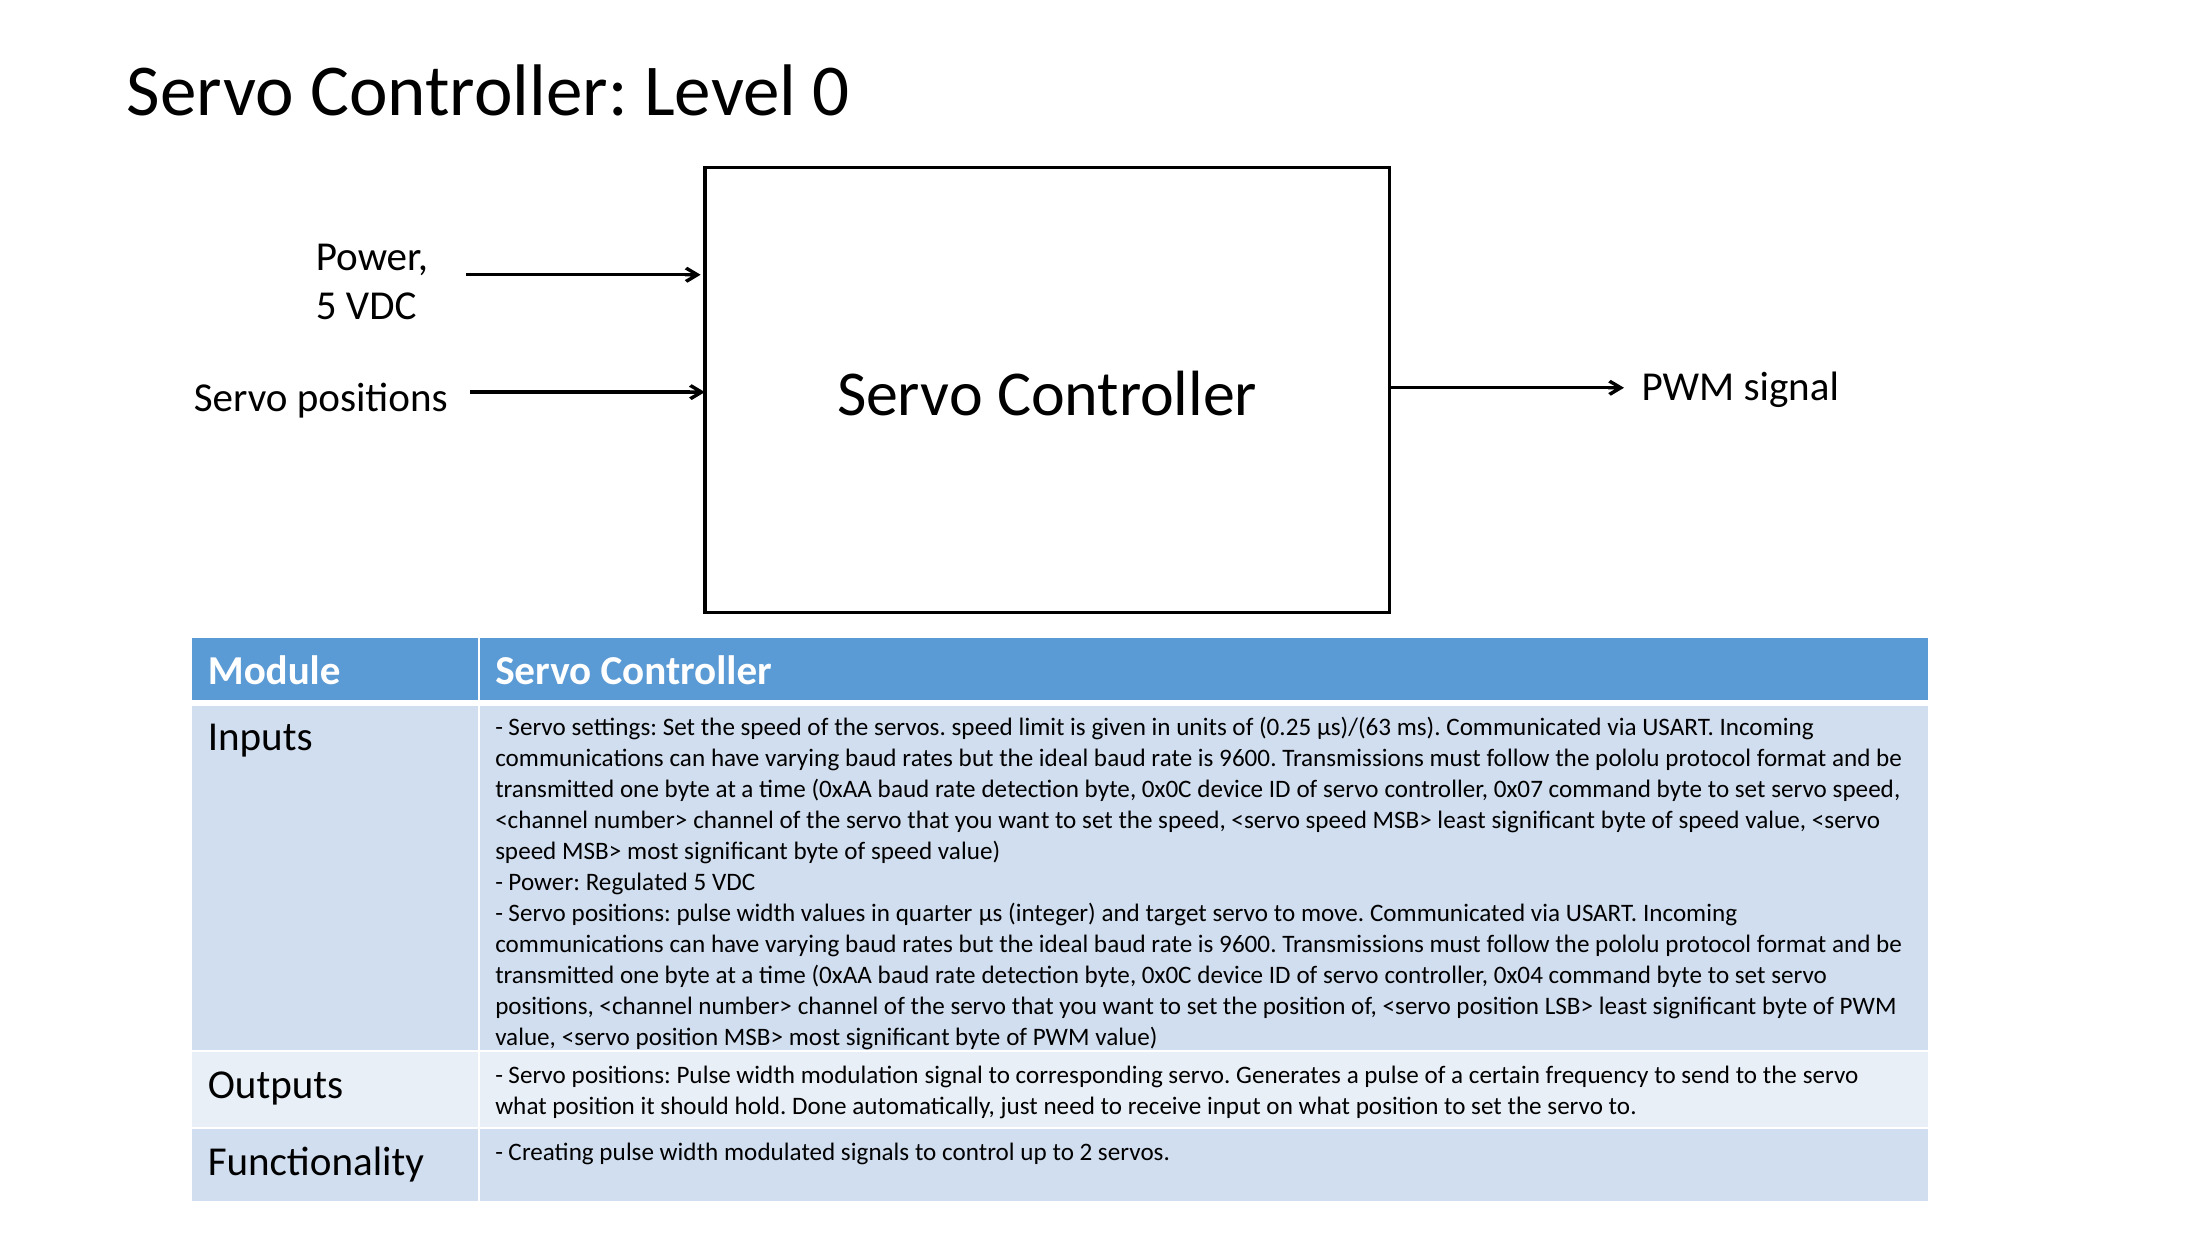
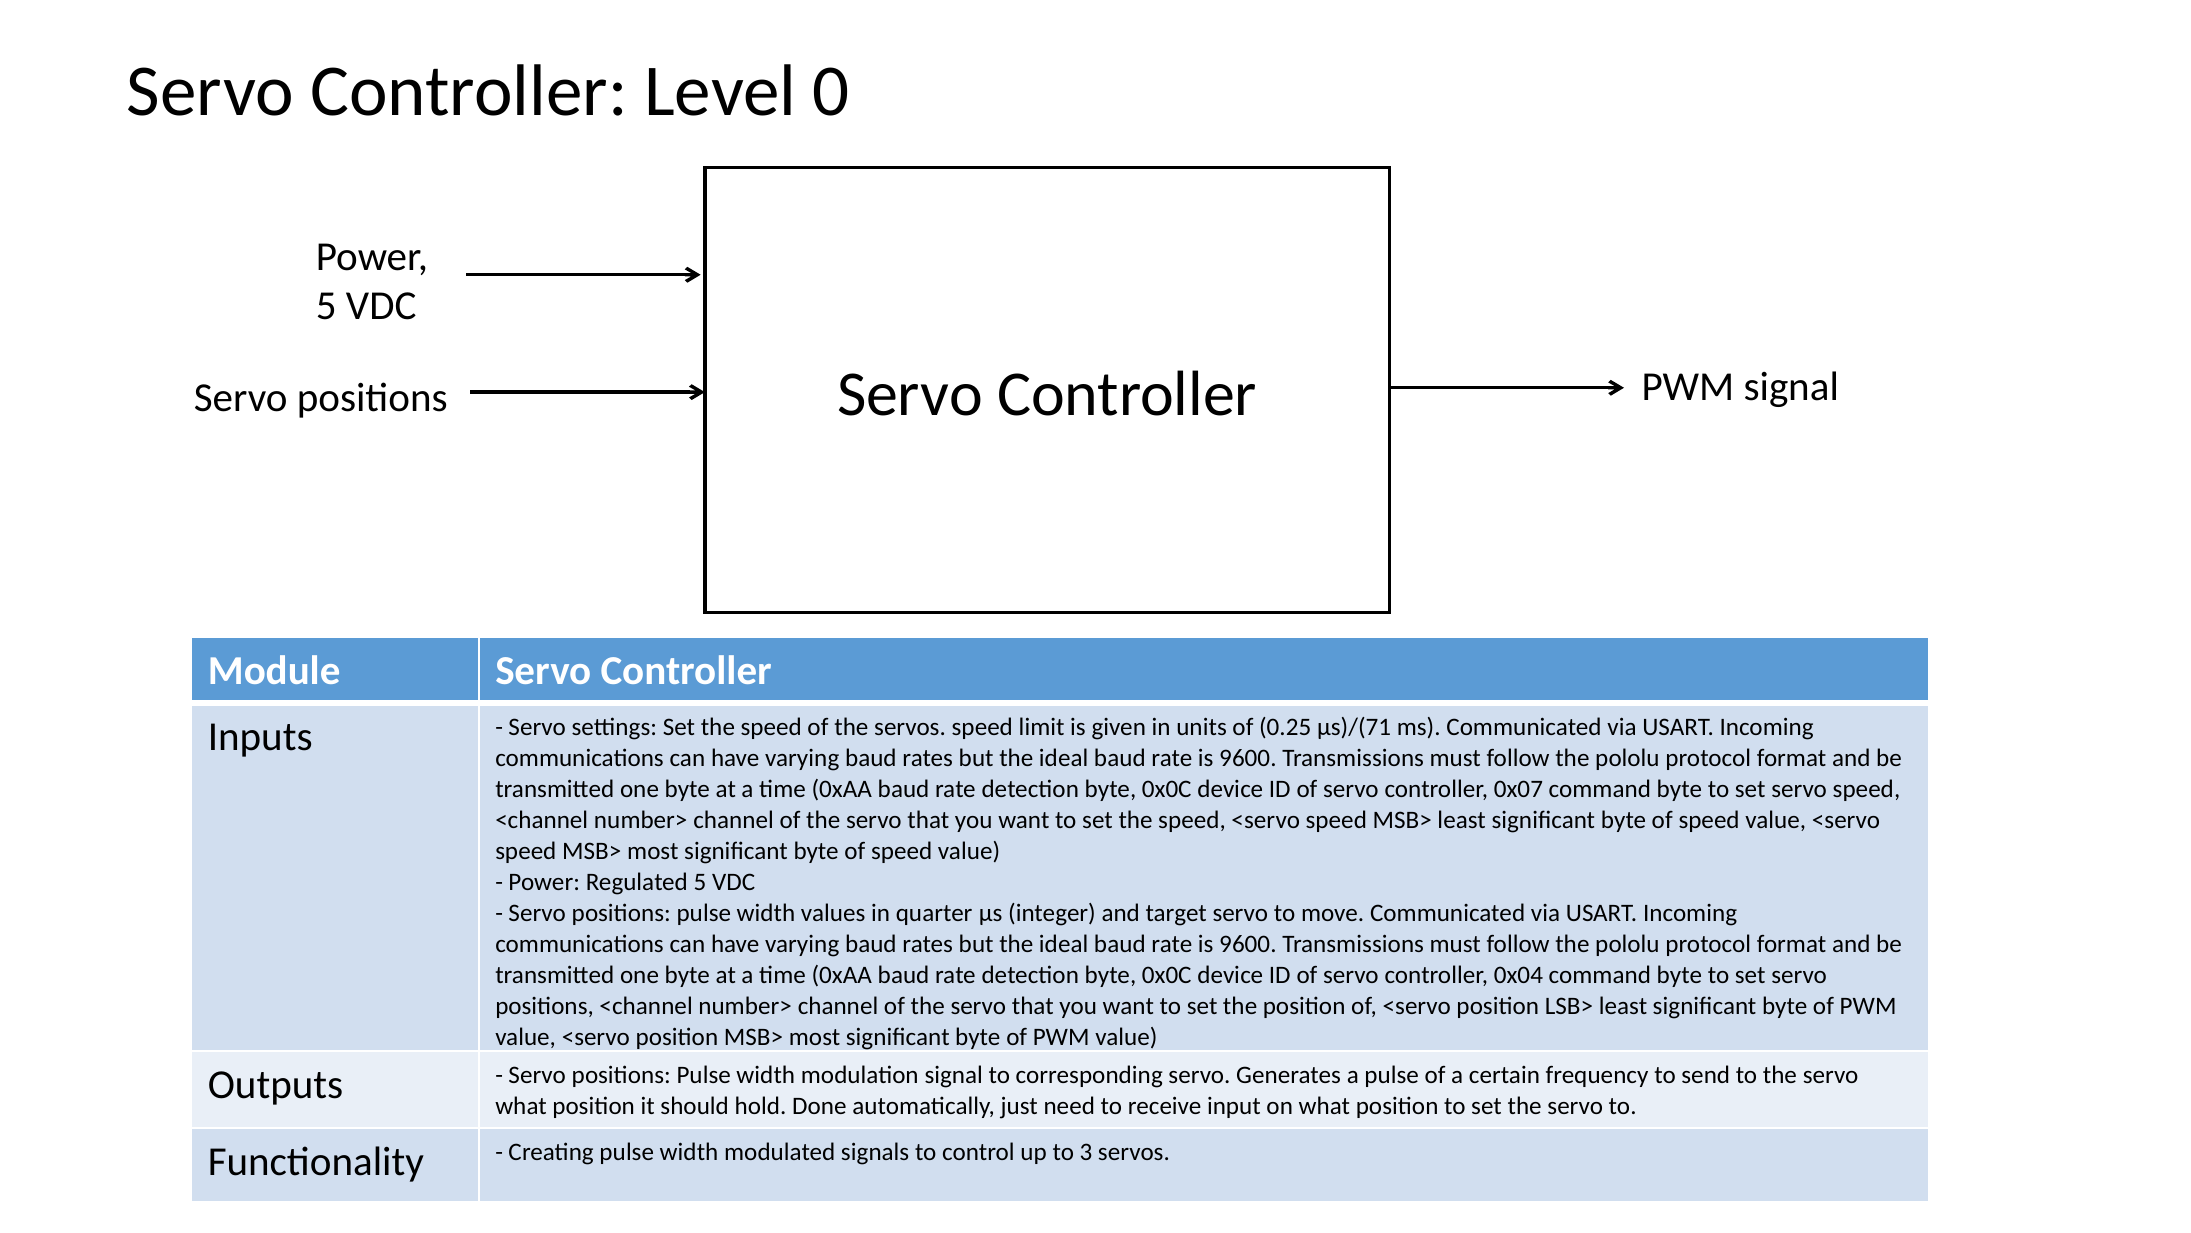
μs)/(63: μs)/(63 -> μs)/(71 (1354, 727)
2: 2 -> 3 (1086, 1152)
